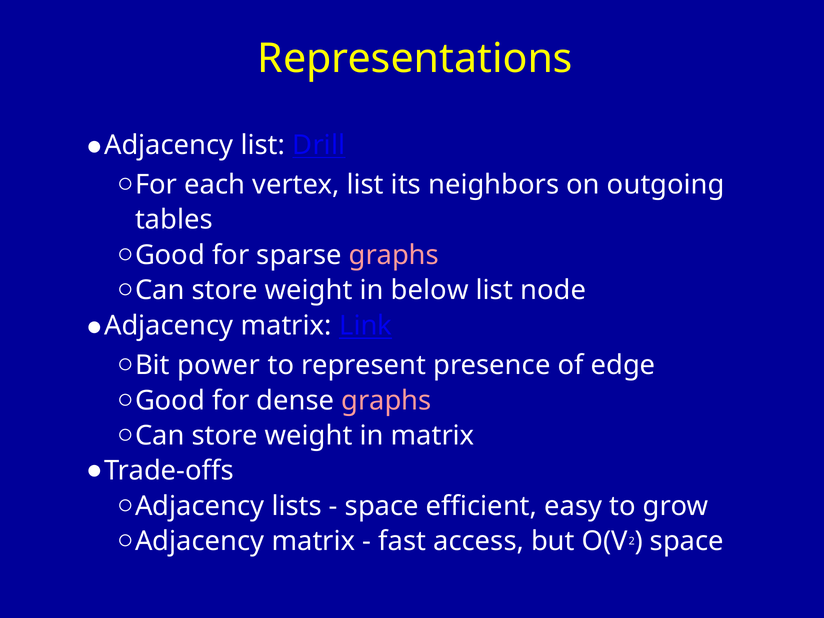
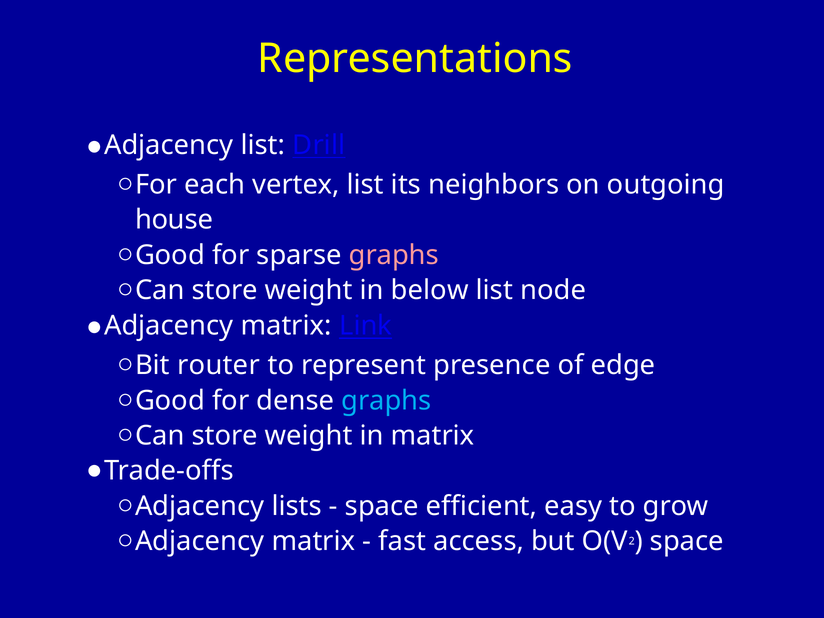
tables: tables -> house (174, 220)
power: power -> router (219, 365)
graphs colour: pink -> light blue (386, 401)
